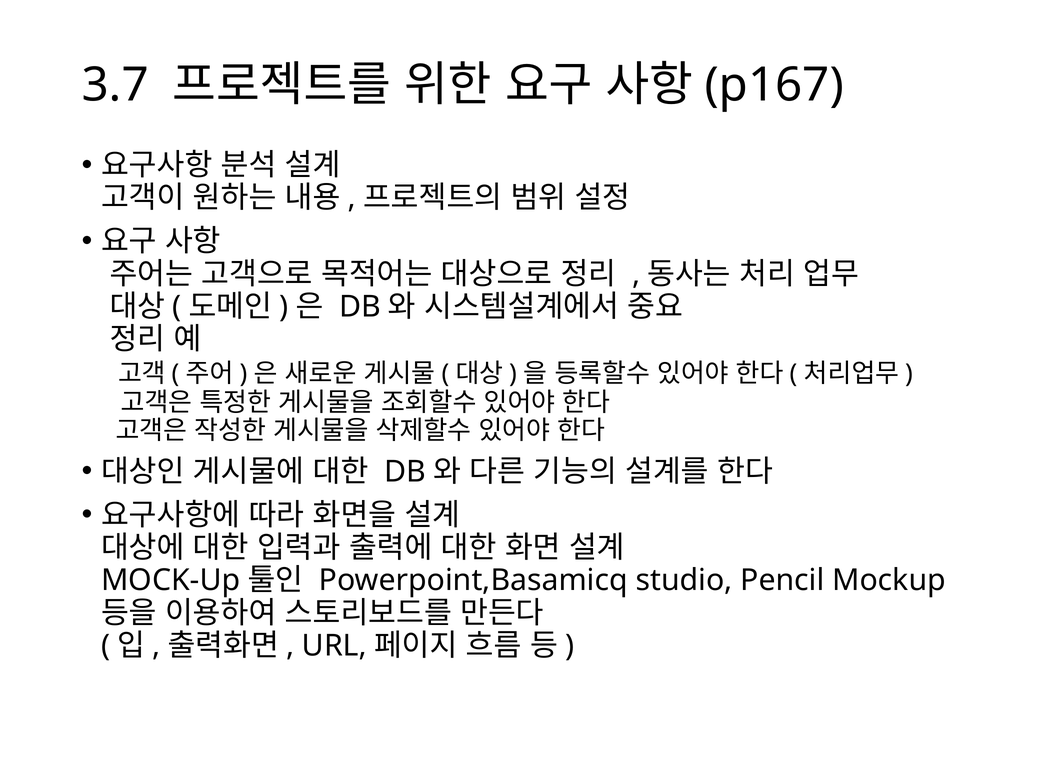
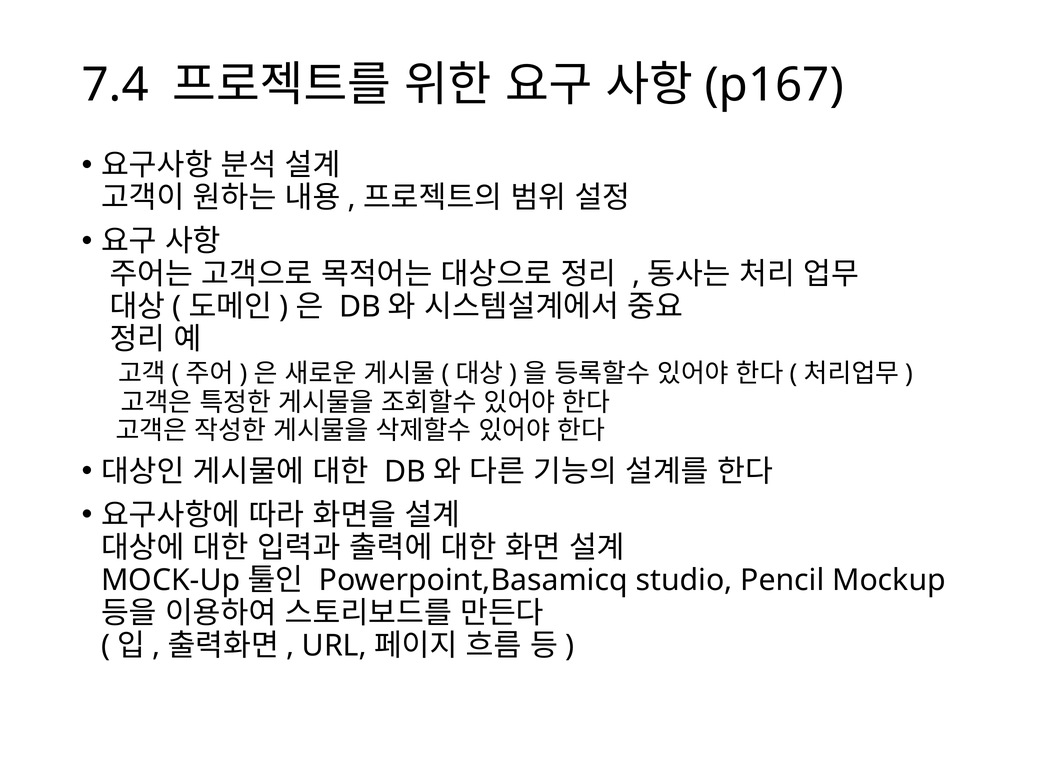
3.7: 3.7 -> 7.4 (115, 85)
